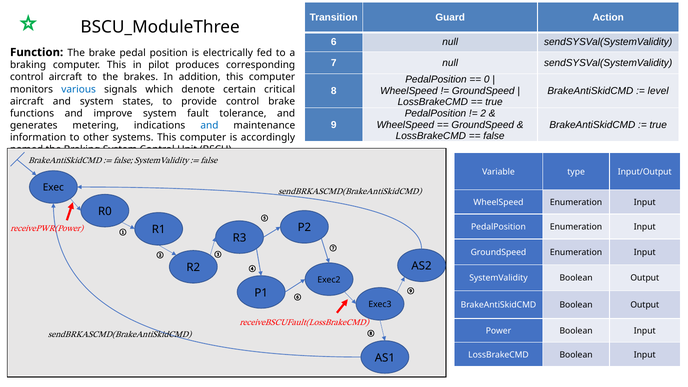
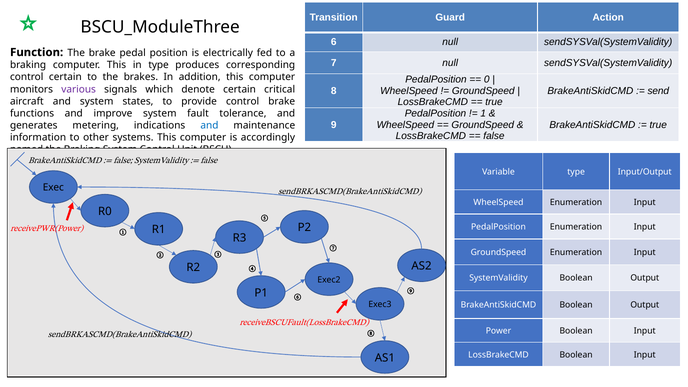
in pilot: pilot -> type (159, 65)
control aircraft: aircraft -> certain (65, 77)
level: level -> send (658, 91)
various colour: blue -> purple (79, 89)
2: 2 -> 1 (483, 113)
